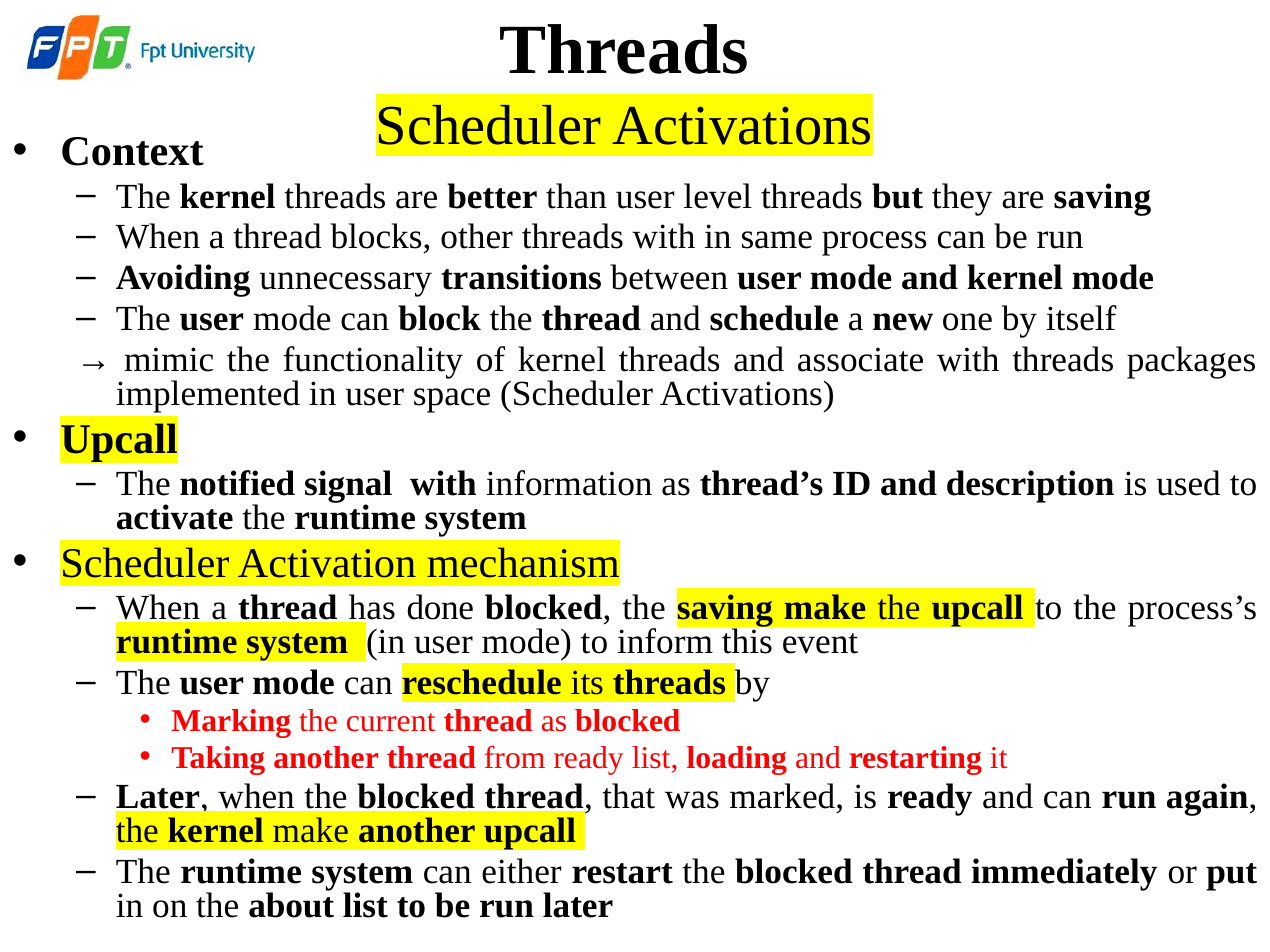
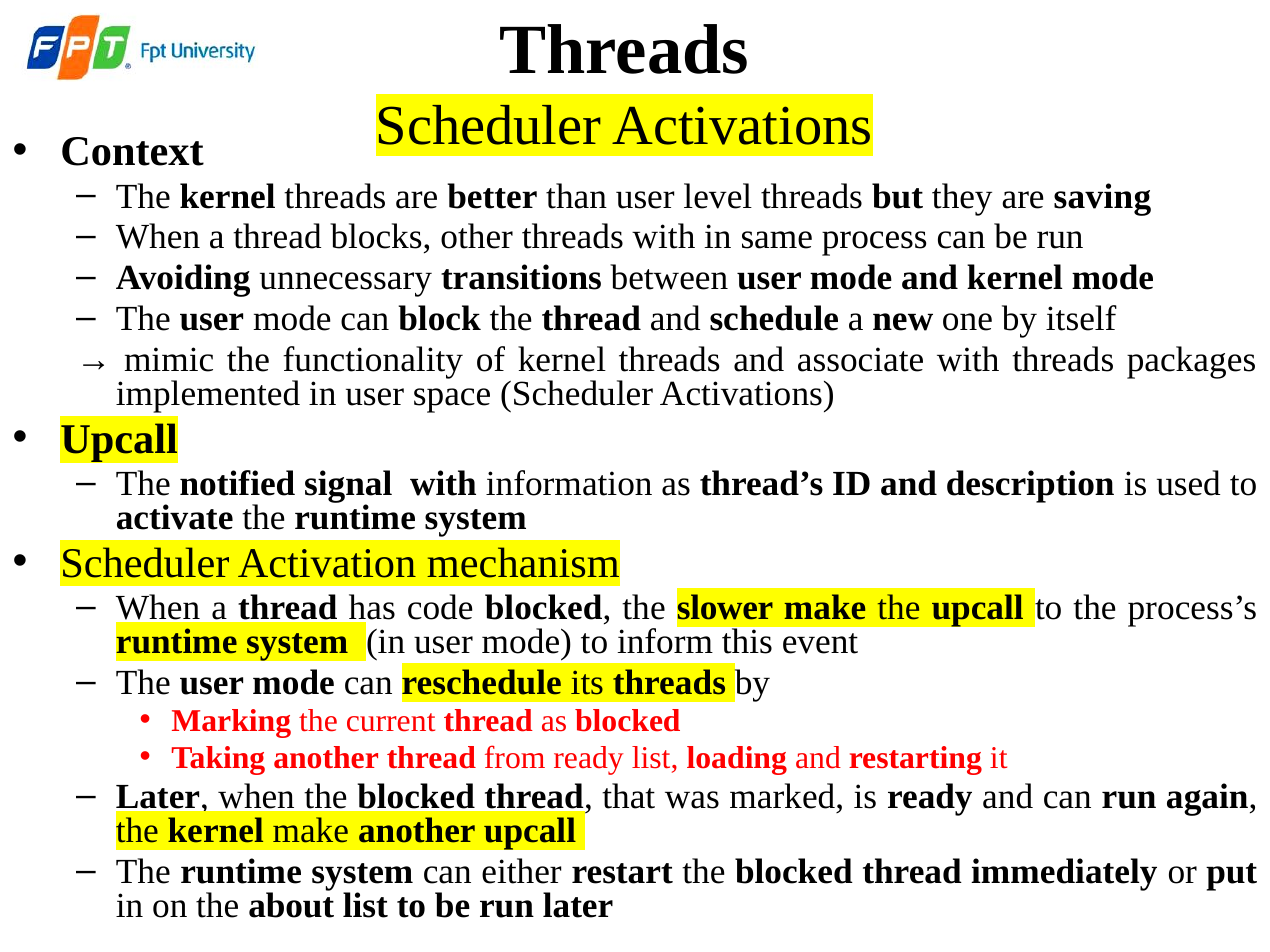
done: done -> code (440, 608)
the saving: saving -> slower (725, 608)
